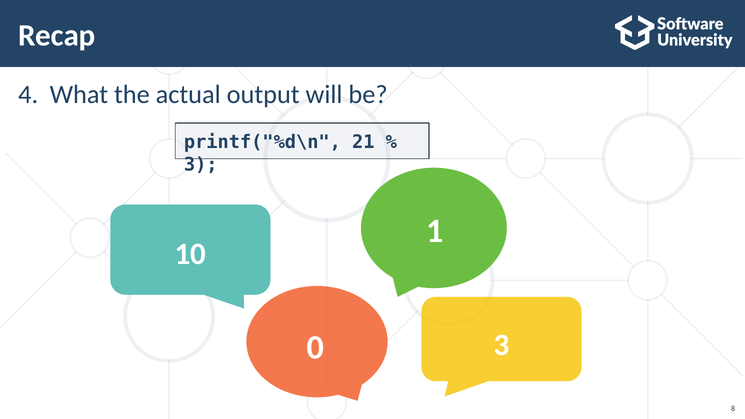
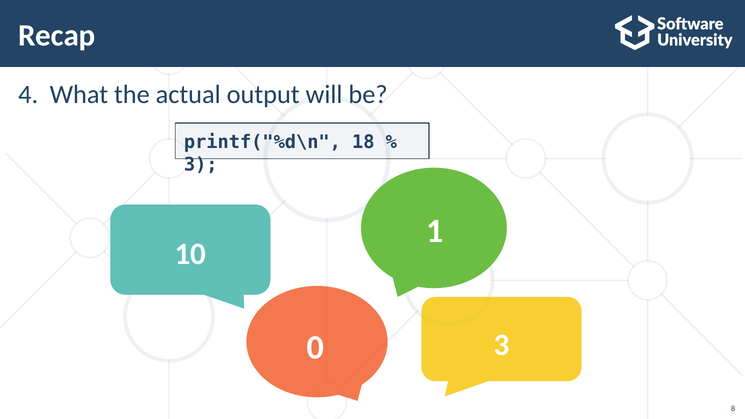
21: 21 -> 18 (363, 142)
